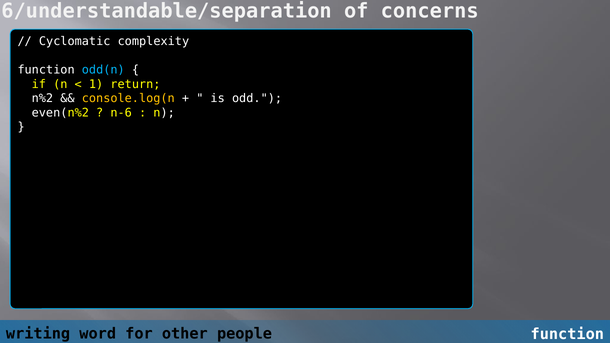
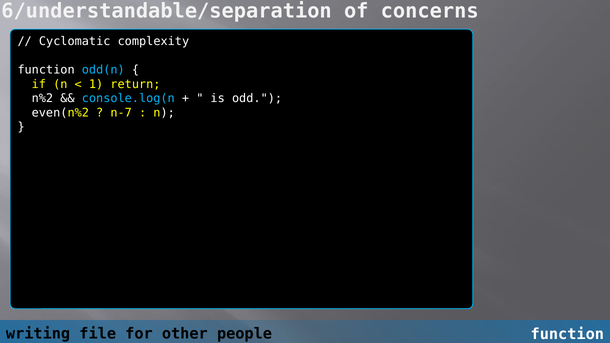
console.log(n colour: yellow -> light blue (128, 98)
n-6: n-6 -> n-7 (121, 113)
word: word -> file (98, 334)
